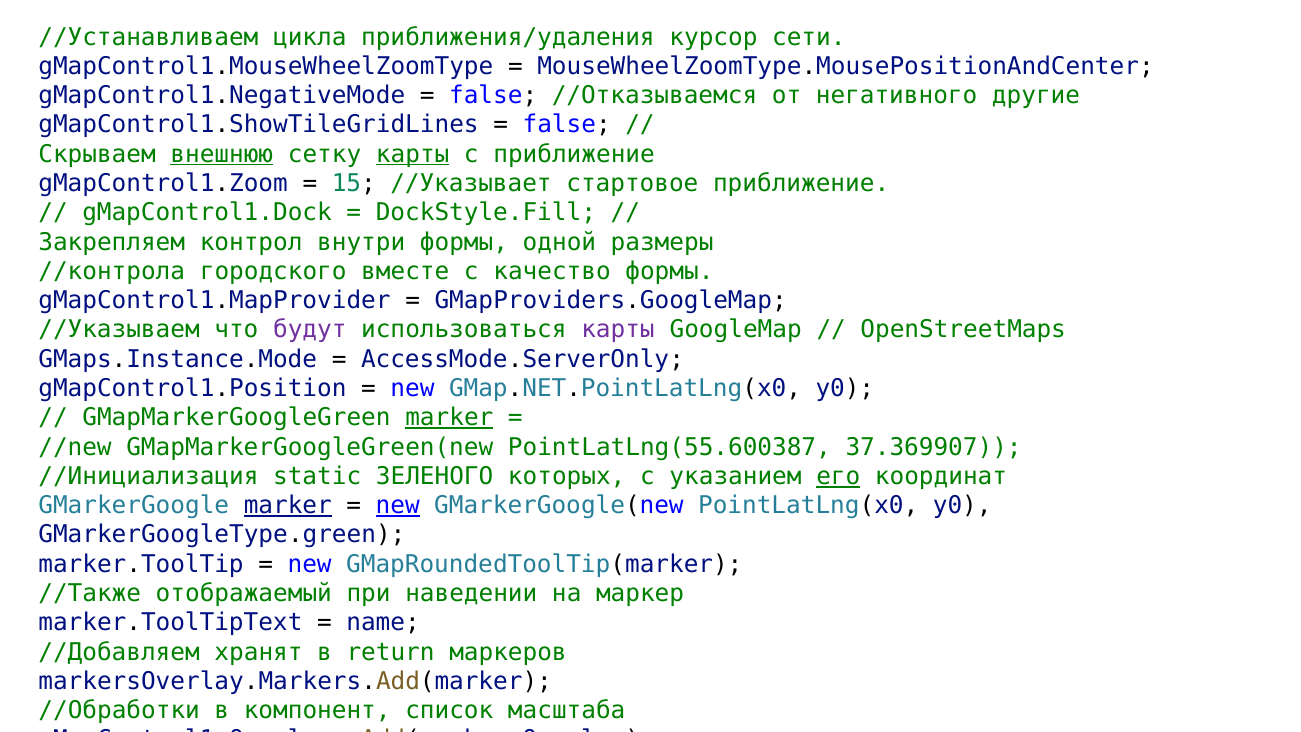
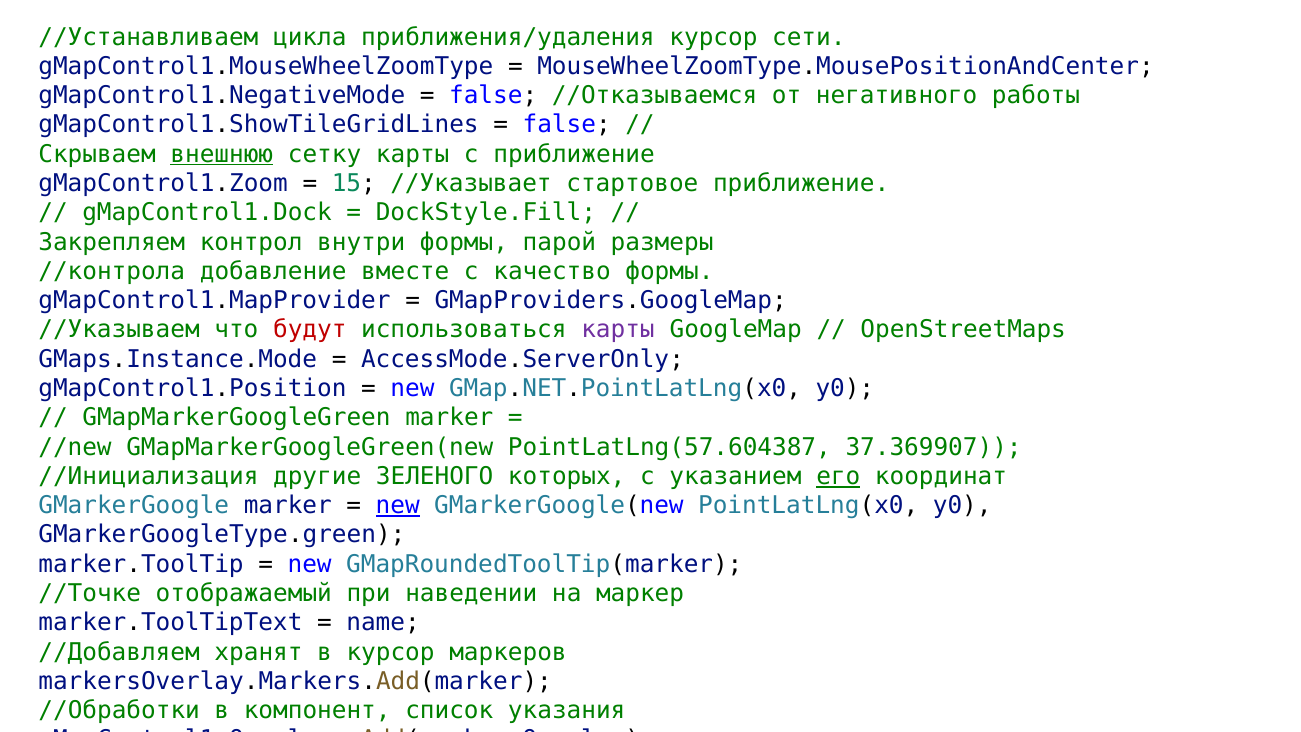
другие: другие -> работы (1036, 96)
карты underline: present -> none (413, 154)
одной: одной -> парой (559, 242)
городского: городского -> добавление (273, 271)
будут colour: purple -> red (310, 330)
marker underline: present -> none (449, 418)
PointLatLng(55.600387: PointLatLng(55.600387 -> PointLatLng(57.604387 (669, 447)
static: static -> другие (317, 476)
marker underline: present -> none (288, 505)
//Также: //Также -> //Точке (90, 593)
в return: return -> курсор (391, 652)
масштаба: масштаба -> указания (567, 710)
